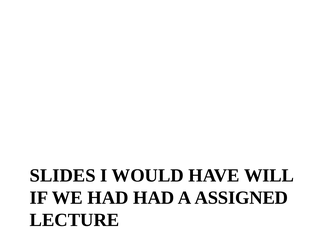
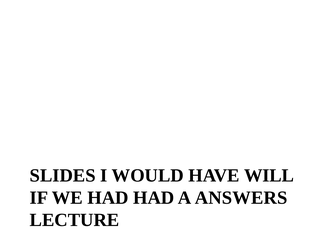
ASSIGNED: ASSIGNED -> ANSWERS (241, 197)
